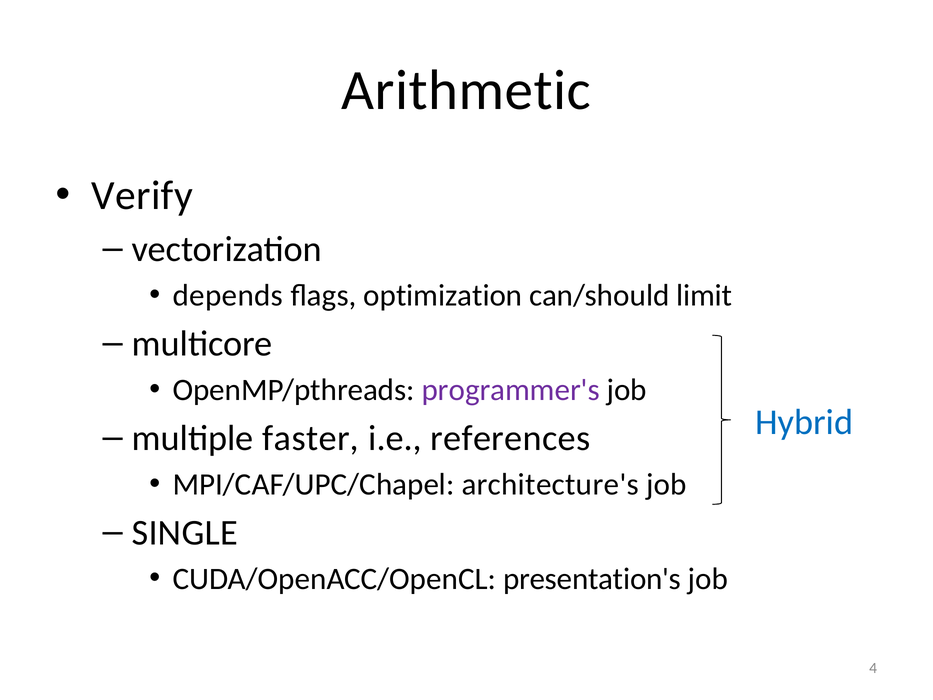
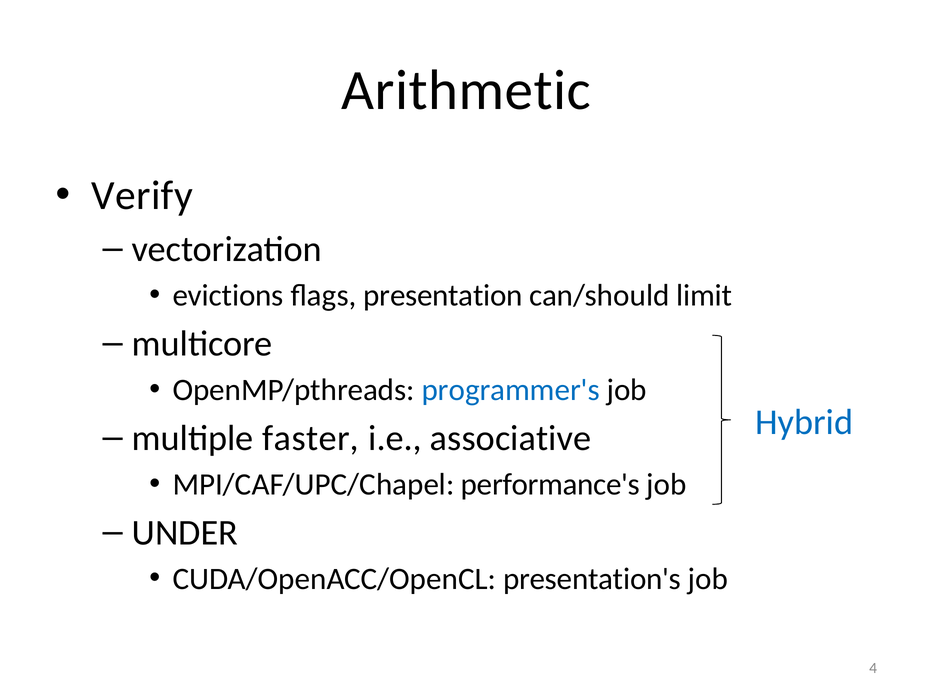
depends: depends -> evictions (228, 296)
optimization: optimization -> presentation (443, 296)
programmer's colour: purple -> blue (511, 390)
references: references -> associative (511, 438)
architecture's: architecture's -> performance's (551, 484)
SINGLE: SINGLE -> UNDER (185, 532)
